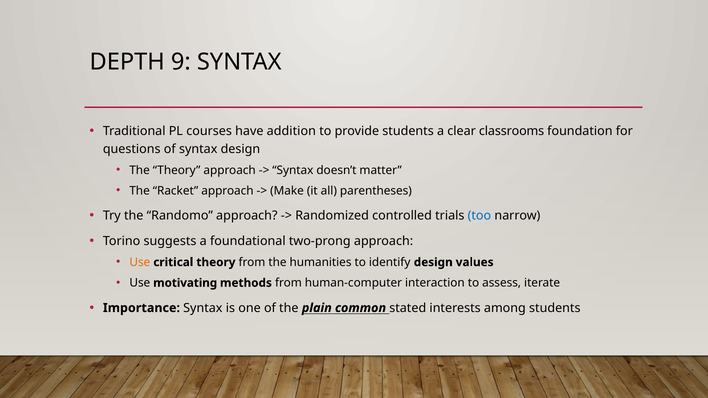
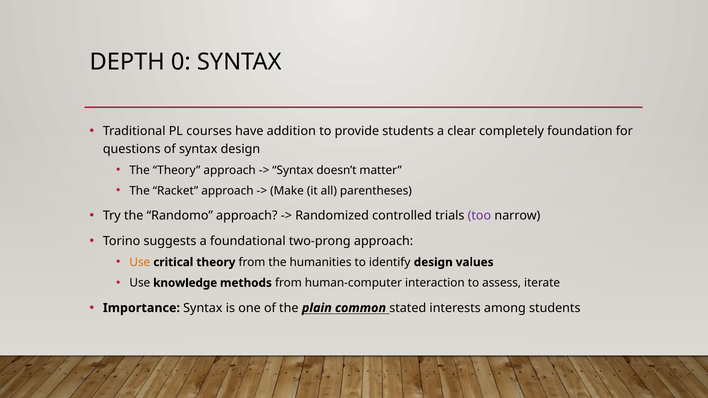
9: 9 -> 0 (181, 62)
classrooms: classrooms -> completely (512, 131)
too colour: blue -> purple (479, 216)
motivating: motivating -> knowledge (185, 283)
